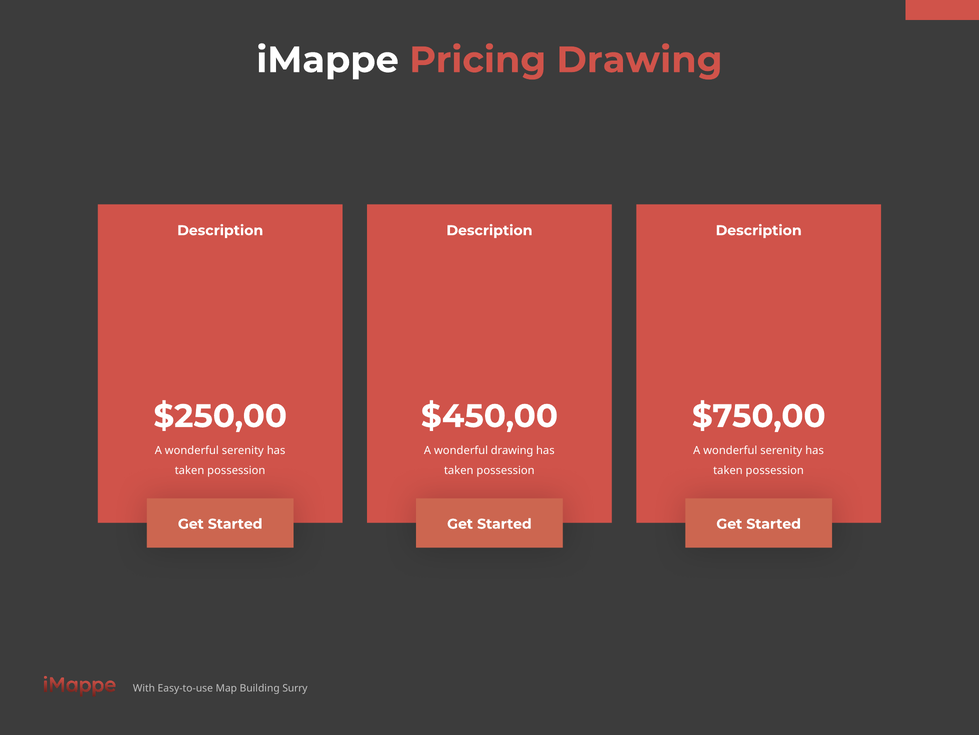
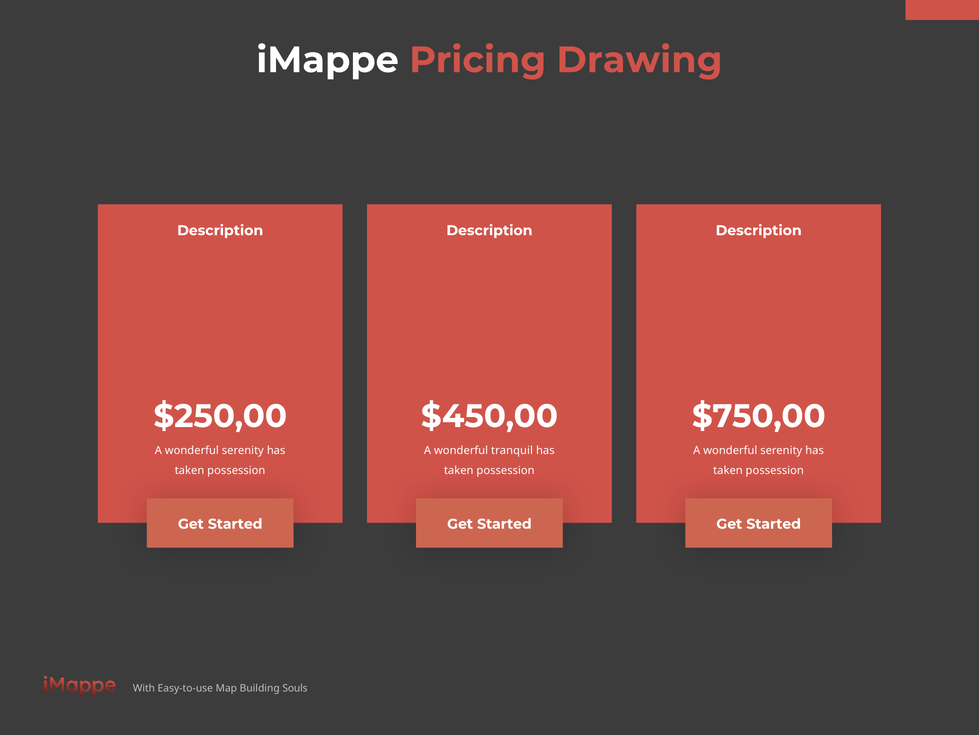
wonderful drawing: drawing -> tranquil (512, 450)
Surry: Surry -> Souls (295, 688)
